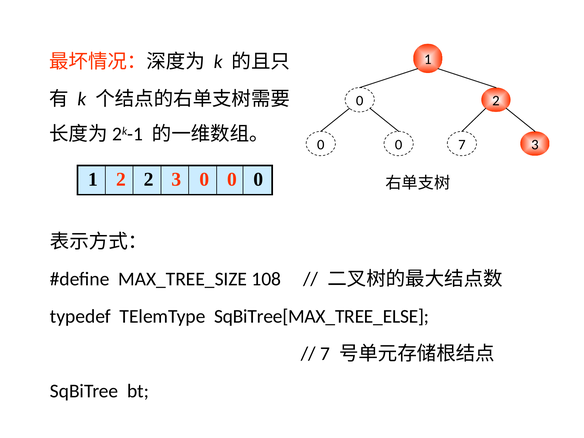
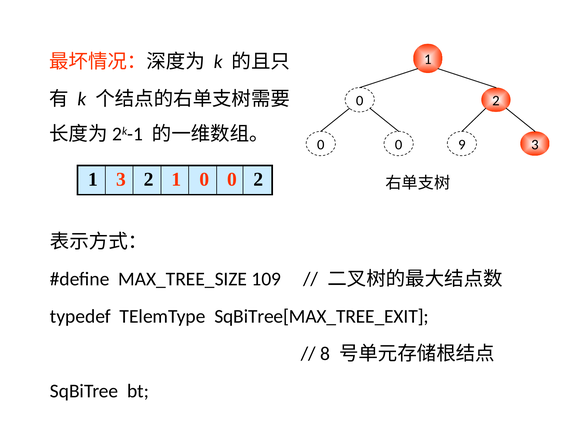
0 7: 7 -> 9 (462, 145)
1 2: 2 -> 3 (121, 179)
3: 3 -> 1 (176, 179)
0 0 0: 0 -> 2 (258, 179)
108: 108 -> 109 (266, 279)
SqBiTree[MAX_TREE_ELSE: SqBiTree[MAX_TREE_ELSE -> SqBiTree[MAX_TREE_EXIT (322, 316)
7: 7 -> 8 (325, 354)
